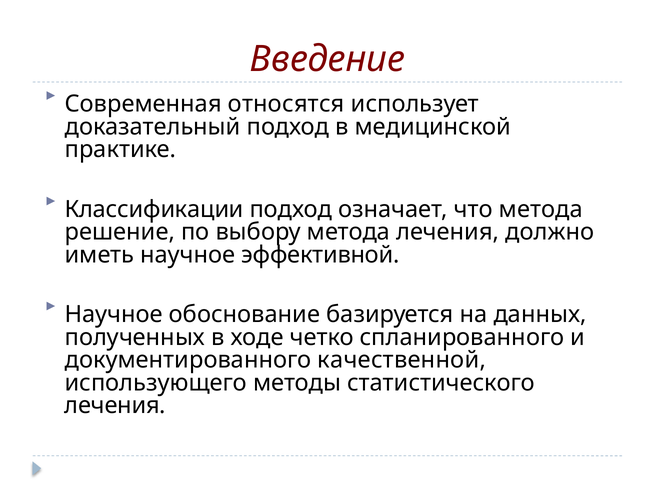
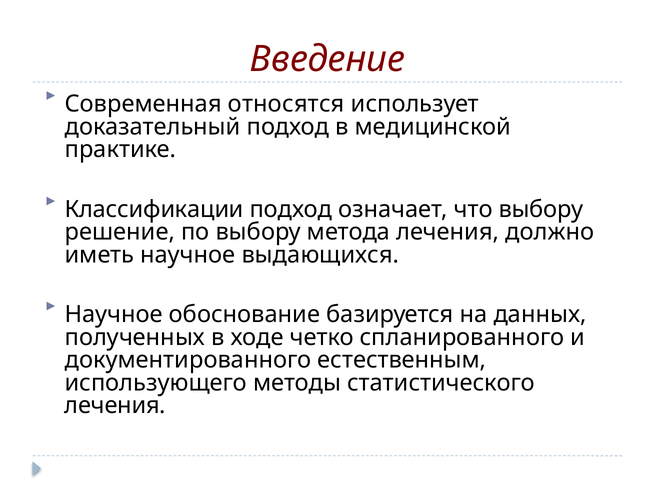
что метода: метода -> выбору (541, 209)
эффективной: эффективной -> выдающихся (320, 254)
качественной: качественной -> естественным (402, 360)
